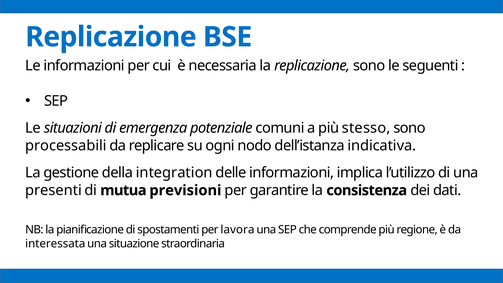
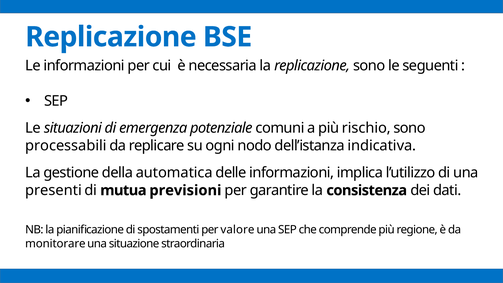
stesso: stesso -> rischio (366, 128)
integration: integration -> automatica (174, 173)
lavora: lavora -> valore (237, 230)
interessata: interessata -> monitorare (55, 244)
